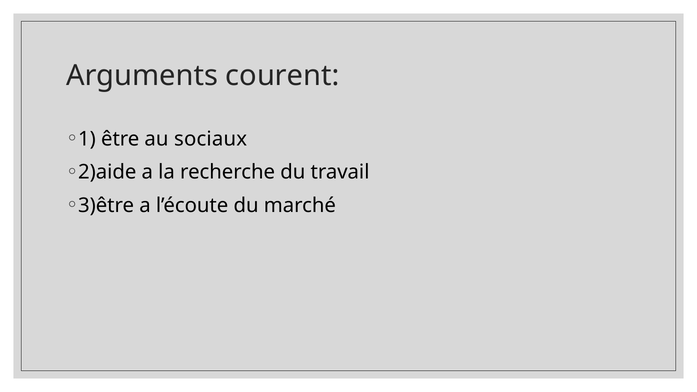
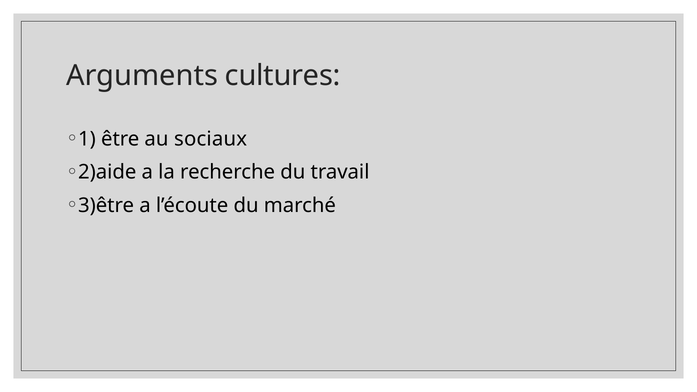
courent: courent -> cultures (283, 76)
